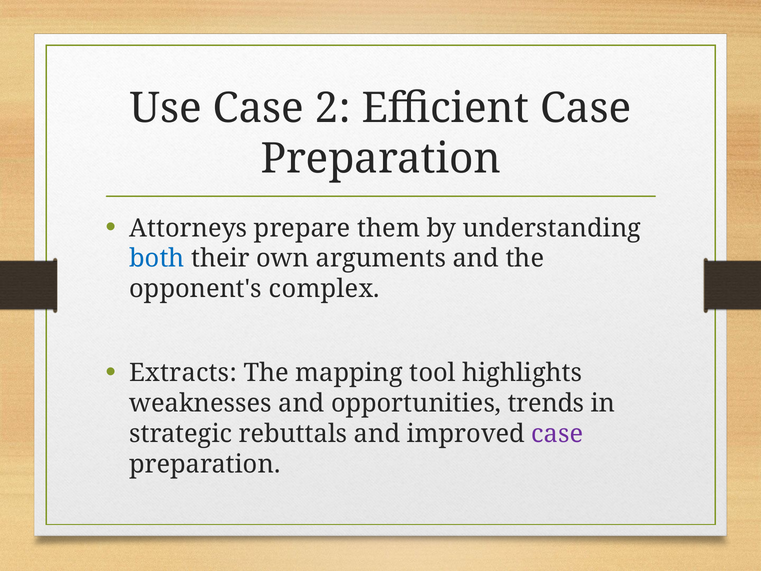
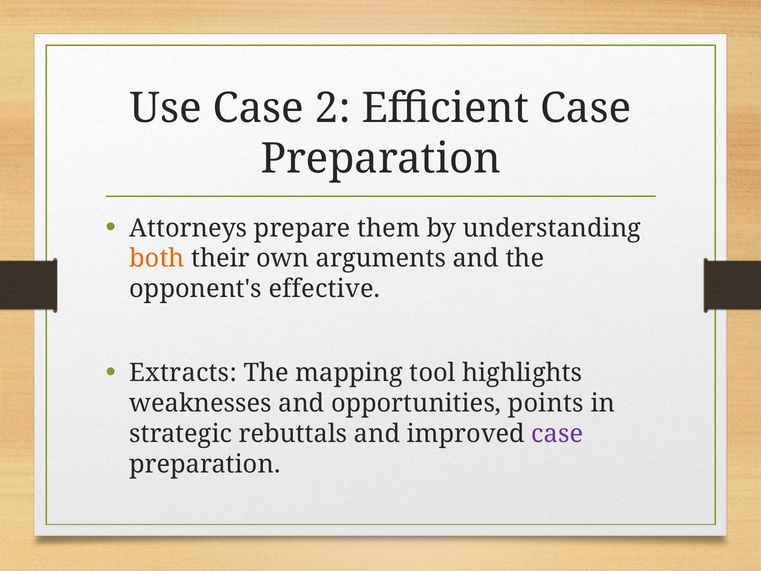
both colour: blue -> orange (157, 258)
complex: complex -> effective (324, 289)
trends: trends -> points (546, 403)
